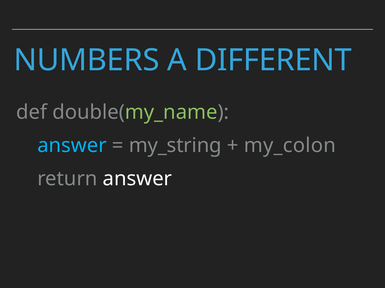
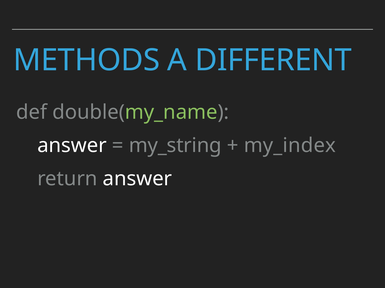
NUMBERS: NUMBERS -> METHODS (87, 61)
answer colour: light blue -> white (72, 146)
my_colon: my_colon -> my_index (290, 146)
